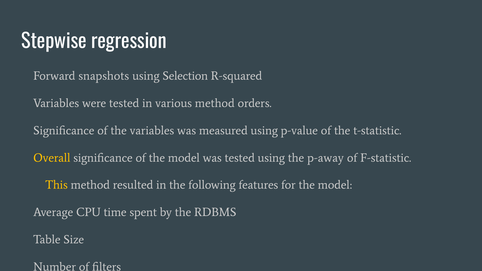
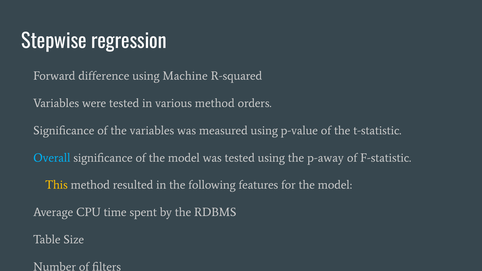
snapshots: snapshots -> difference (104, 76)
Selection: Selection -> Machine (185, 76)
Overall colour: yellow -> light blue (52, 158)
